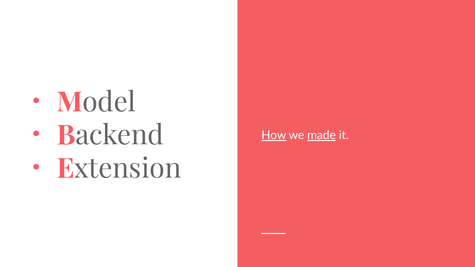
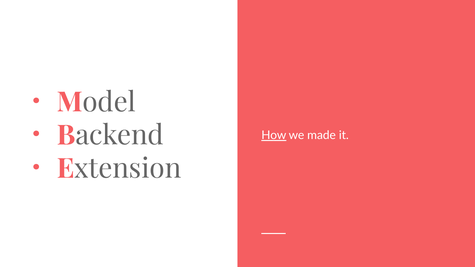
made underline: present -> none (322, 135)
